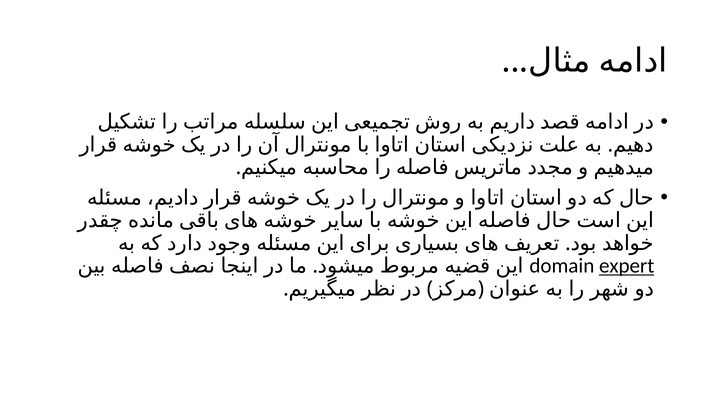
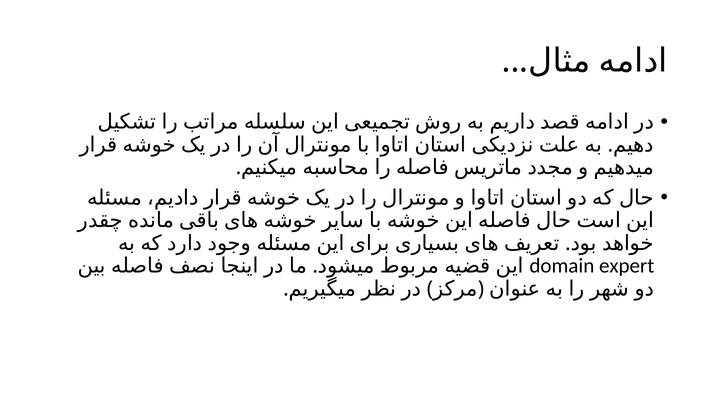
expert underline: present -> none (627, 266)
